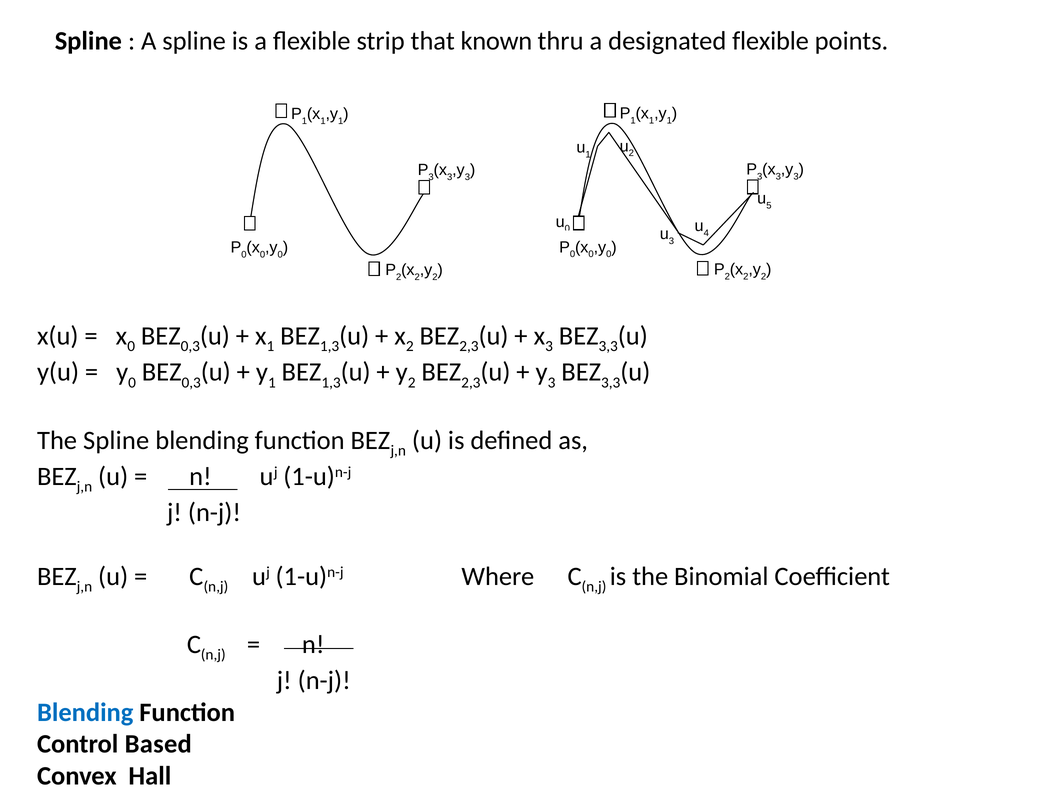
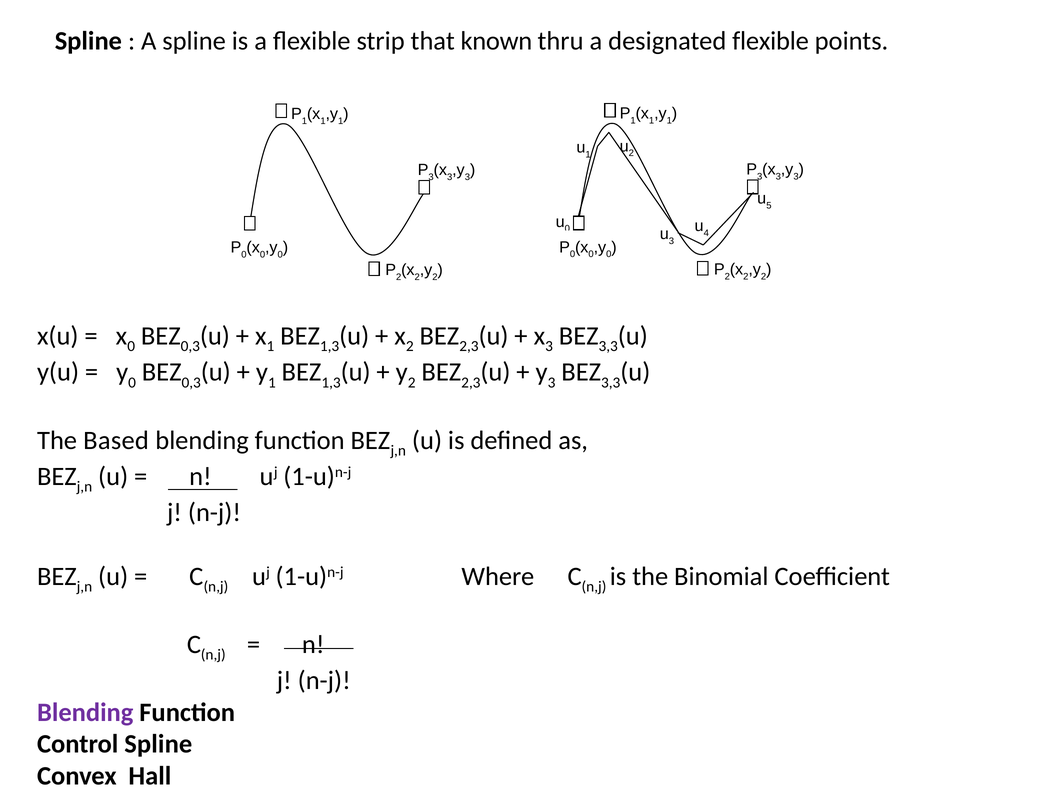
The Spline: Spline -> Based (116, 440)
Blending colour: blue -> purple (85, 712)
Control Based: Based -> Spline (158, 744)
